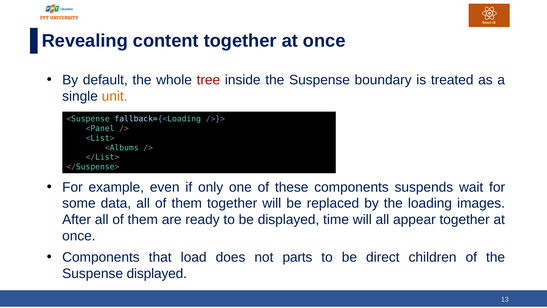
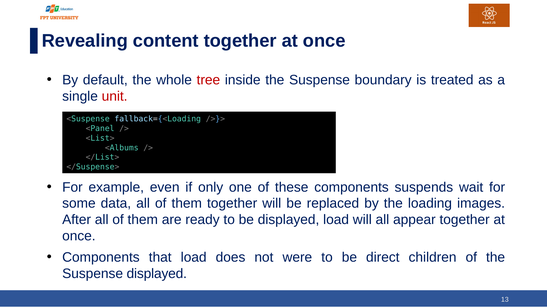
unit colour: orange -> red (115, 96)
displayed time: time -> load (336, 219)
parts: parts -> were (297, 257)
